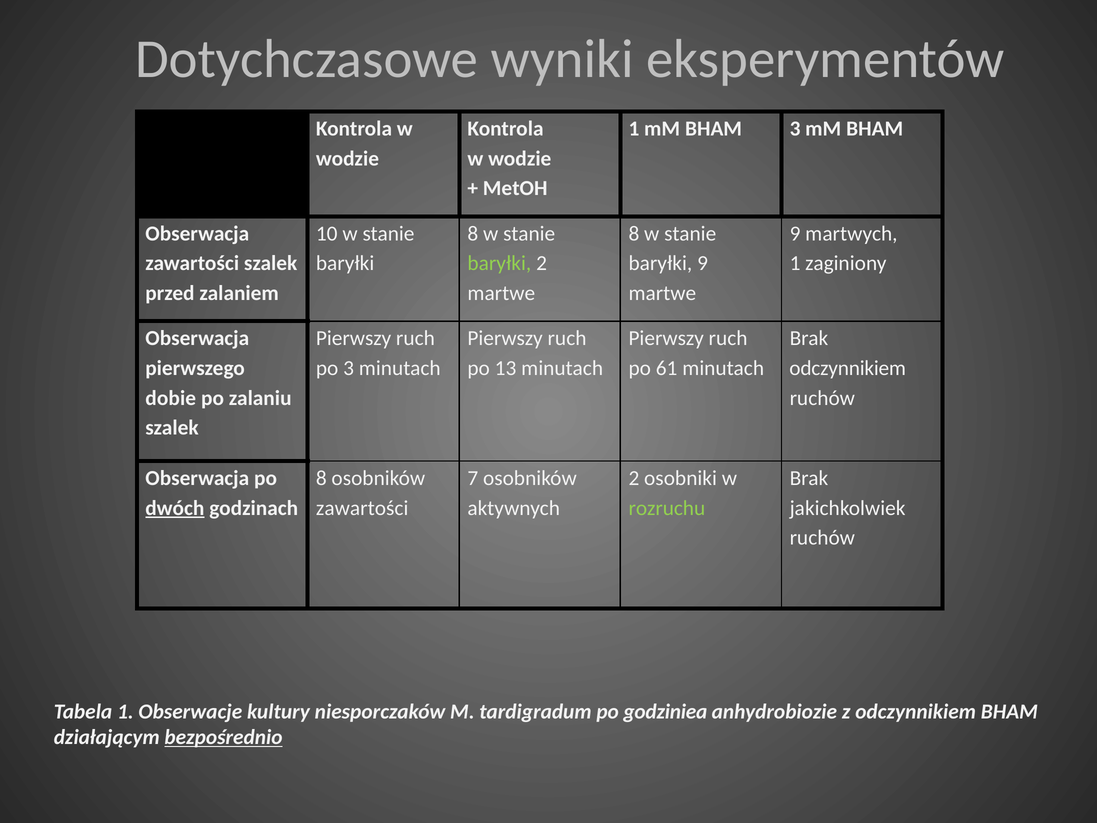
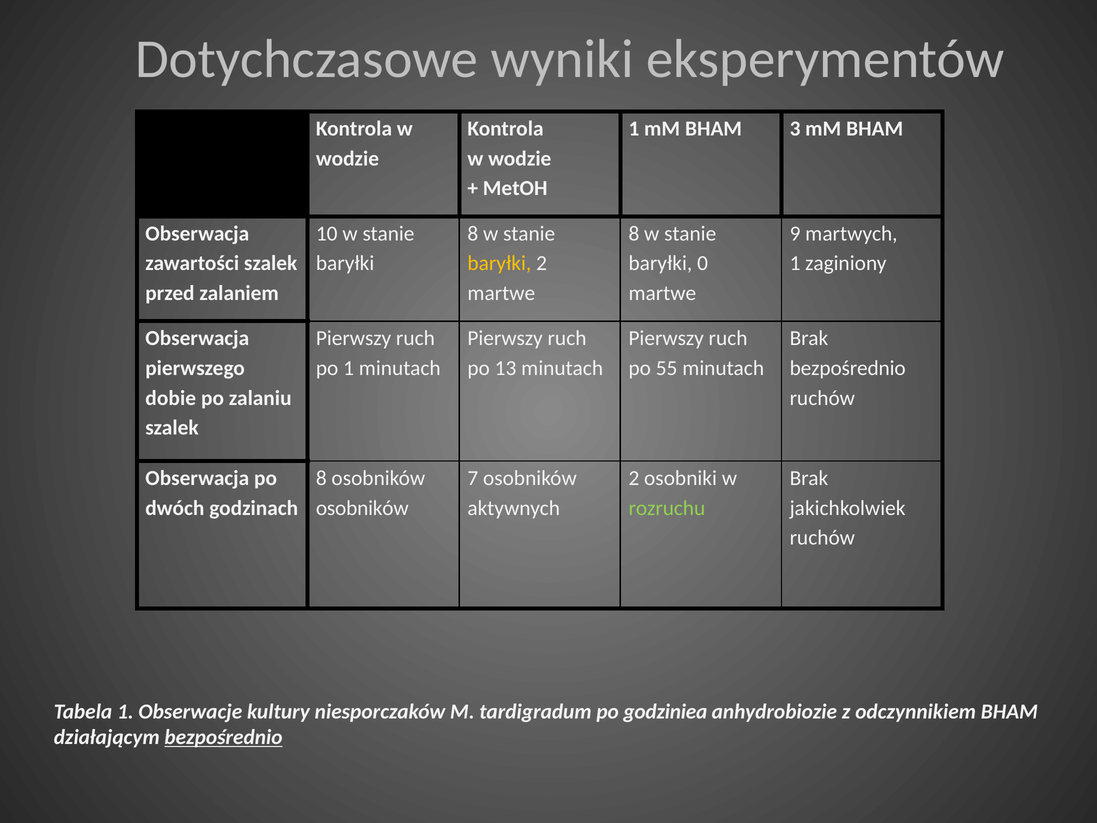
baryłki colour: light green -> yellow (499, 263)
baryłki 9: 9 -> 0 (703, 263)
po 3: 3 -> 1 (349, 368)
61: 61 -> 55 (667, 368)
odczynnikiem: odczynnikiem -> bezpośrednio (848, 368)
dwóch underline: present -> none (175, 508)
zawartości: zawartości -> osobników (362, 508)
